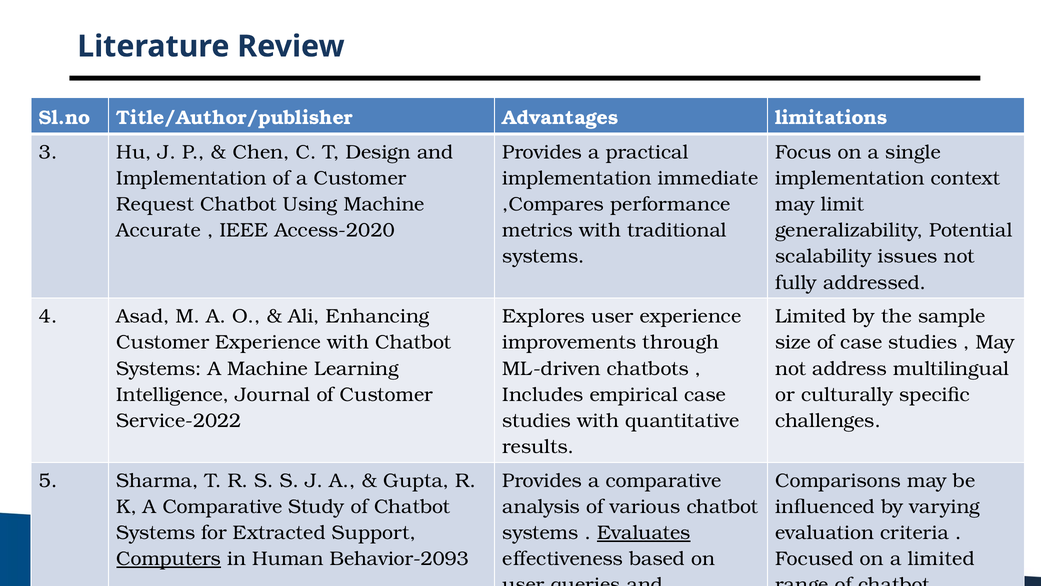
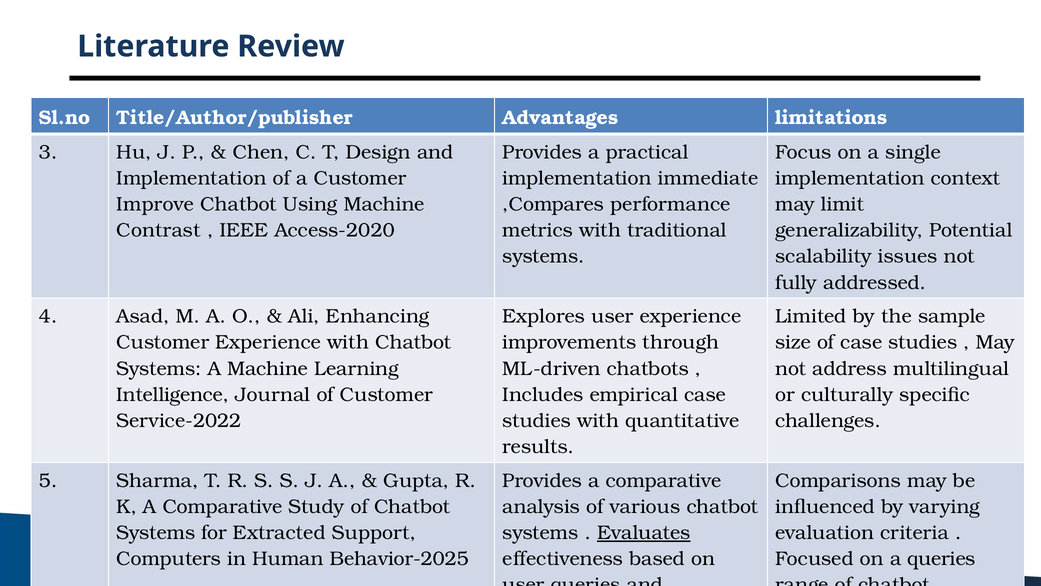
Request: Request -> Improve (155, 204)
Accurate: Accurate -> Contrast (159, 230)
Computers underline: present -> none (169, 558)
Behavior-2093: Behavior-2093 -> Behavior-2025 (399, 558)
a limited: limited -> queries (941, 558)
